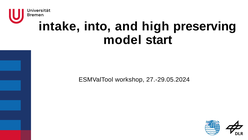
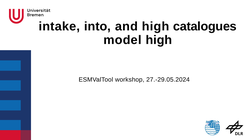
preserving: preserving -> catalogues (205, 26)
model start: start -> high (159, 40)
